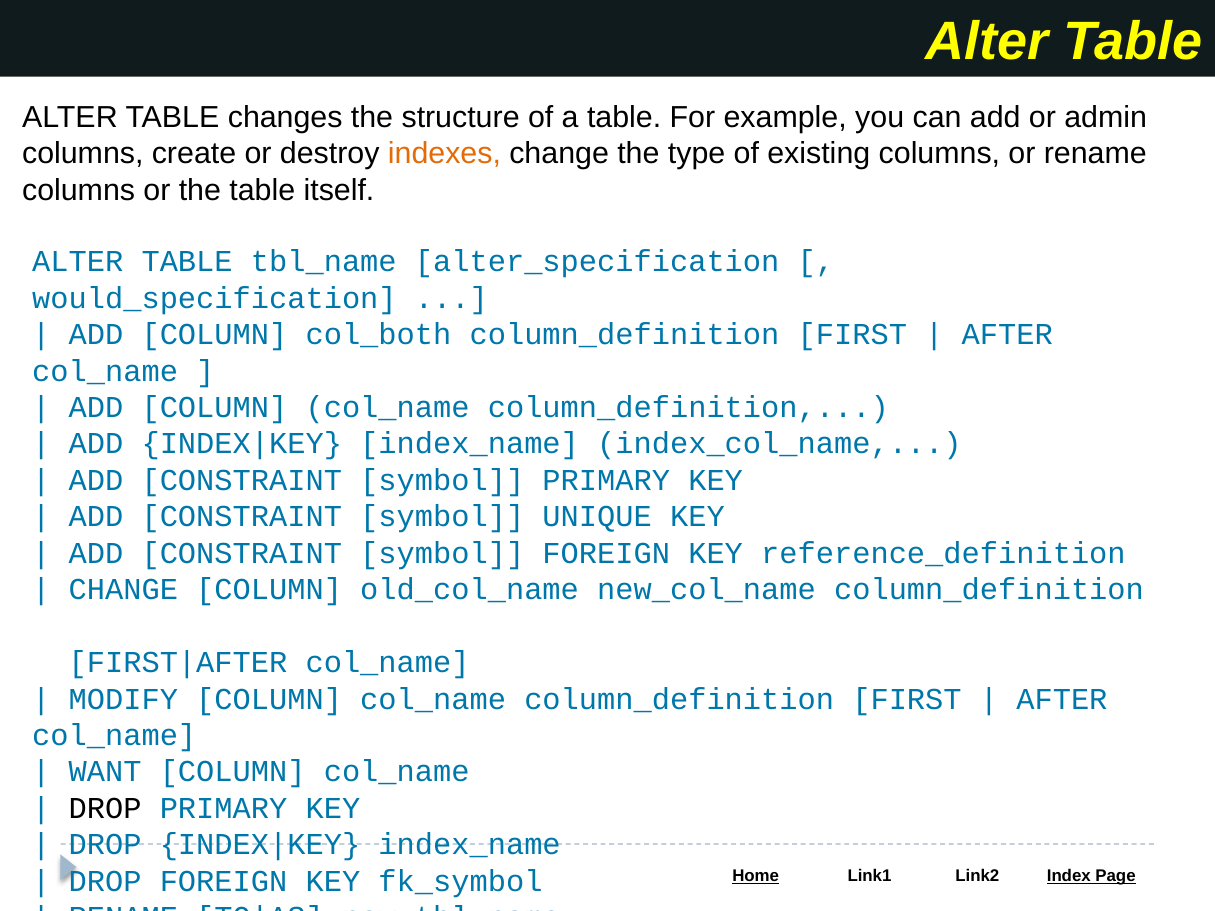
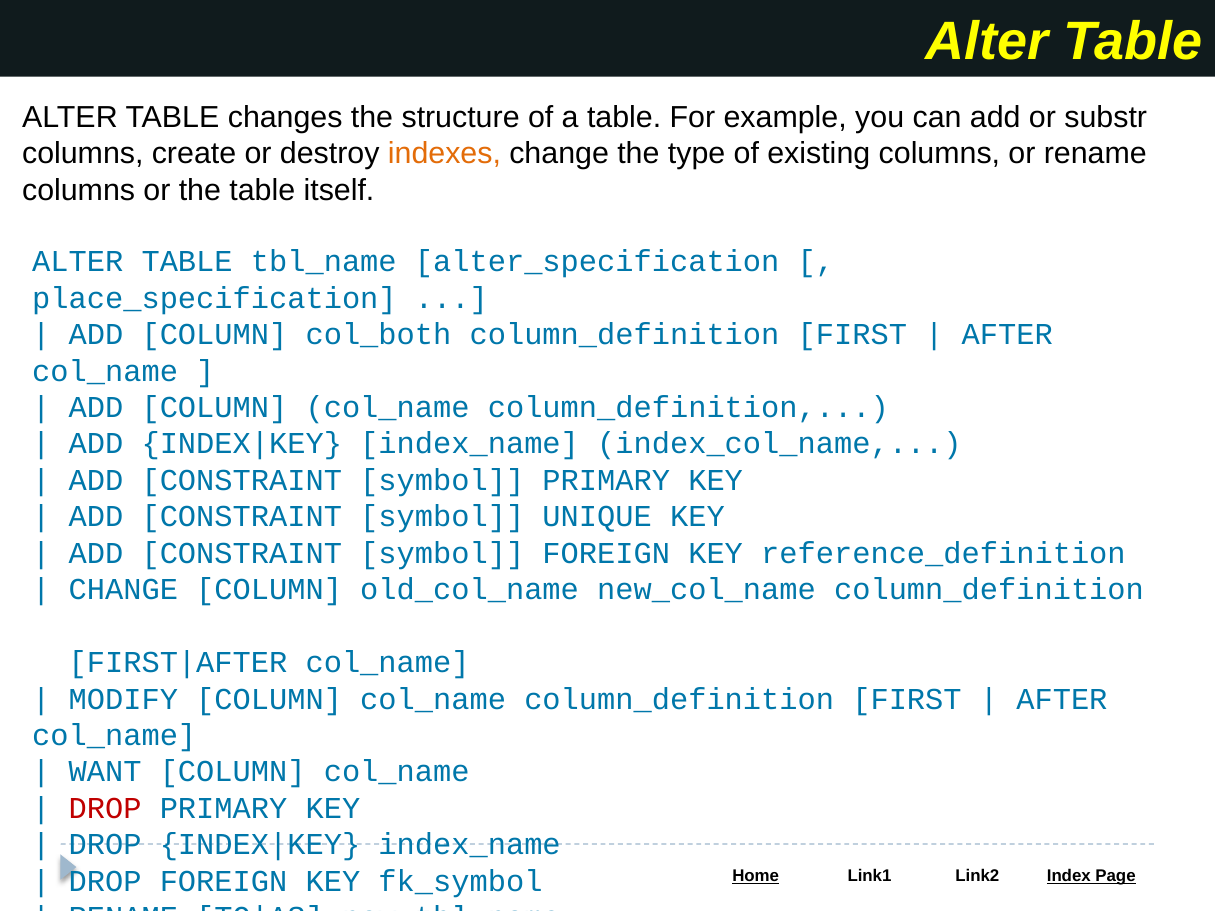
admin: admin -> substr (1106, 117)
would_specification: would_specification -> place_specification (214, 298)
DROP colour: black -> red (105, 809)
